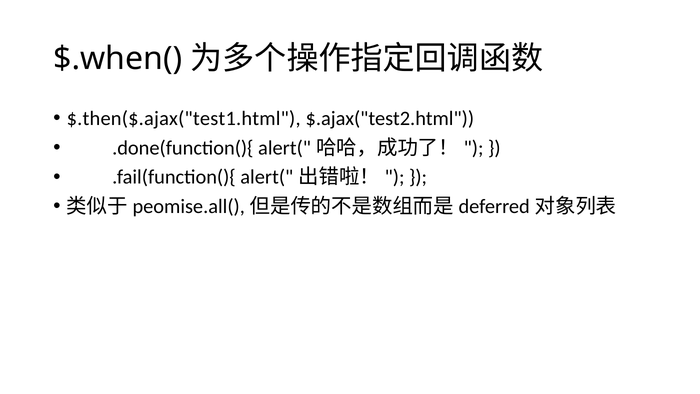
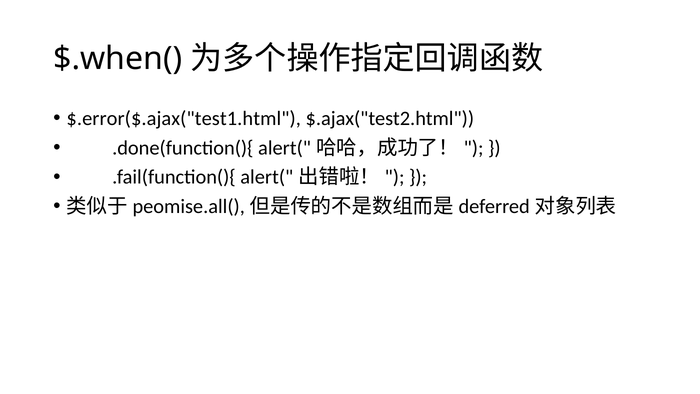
$.then($.ajax("test1.html: $.then($.ajax("test1.html -> $.error($.ajax("test1.html (184, 118)
